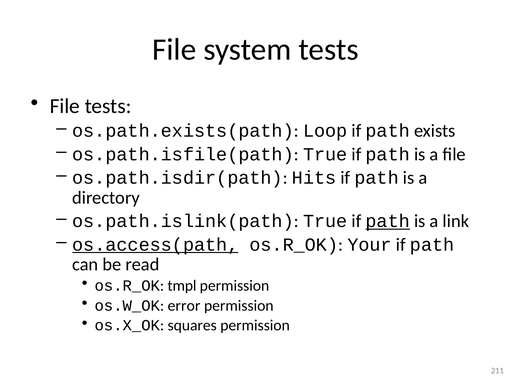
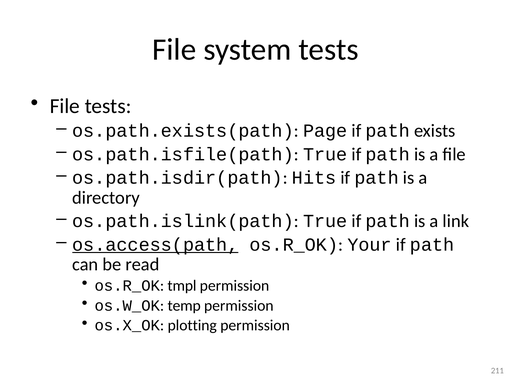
Loop: Loop -> Page (325, 131)
path underline: present -> none (388, 221)
error: error -> temp (184, 306)
squares: squares -> plotting (192, 326)
